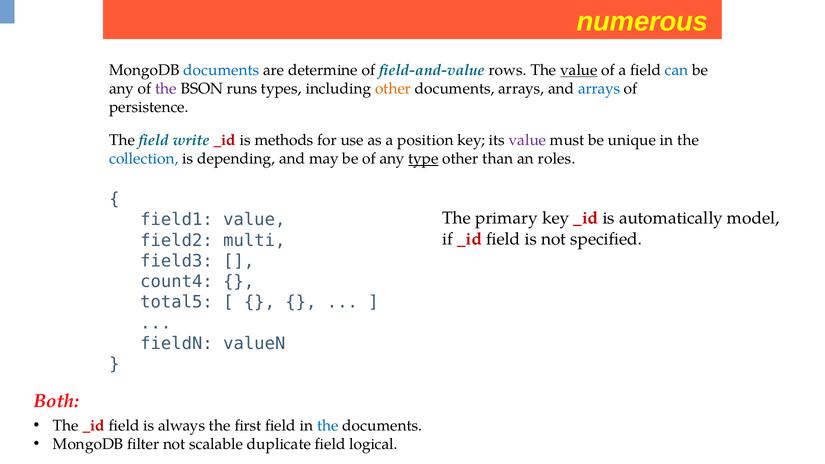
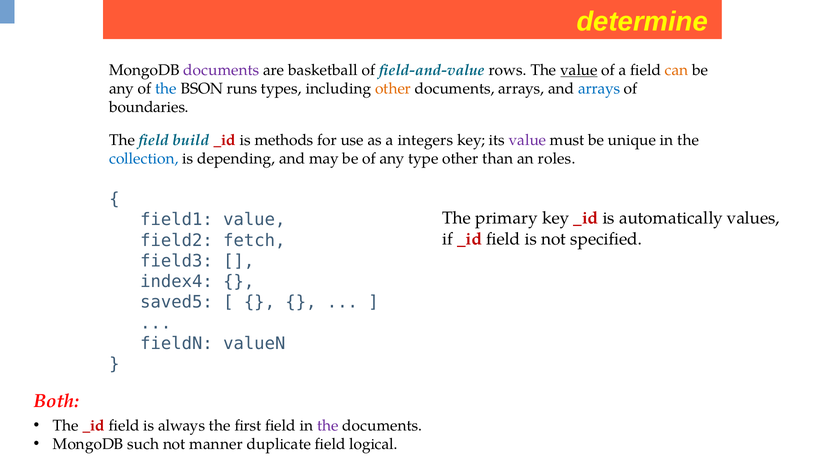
numerous: numerous -> determine (642, 21)
documents colour: blue -> purple (221, 70)
determine: determine -> basketball (323, 70)
can colour: blue -> orange (677, 70)
the colour: purple -> blue (166, 89)
persistence: persistence -> boundaries (149, 107)
write: write -> build (191, 140)
position: position -> integers (425, 140)
type underline: present -> none (423, 159)
model: model -> values (753, 218)
multi: multi -> fetch (254, 240)
count4: count4 -> index4 (176, 282)
total5: total5 -> saved5 (176, 302)
the colour: blue -> purple (328, 426)
filter: filter -> such (143, 444)
scalable: scalable -> manner (216, 444)
